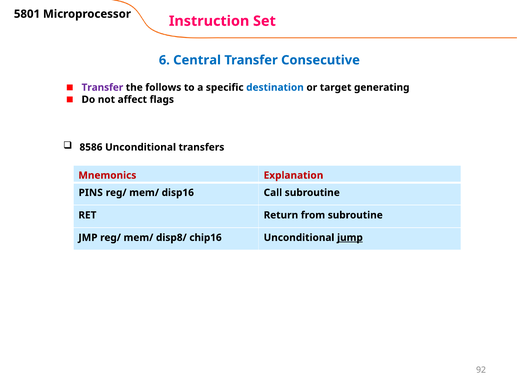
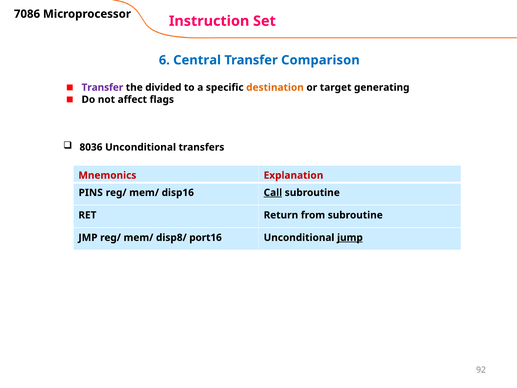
5801: 5801 -> 7086 (27, 14)
Consecutive: Consecutive -> Comparison (320, 60)
follows: follows -> divided (163, 87)
destination colour: blue -> orange (275, 87)
8586: 8586 -> 8036 (91, 147)
Call underline: none -> present (273, 193)
chip16: chip16 -> port16 (206, 237)
